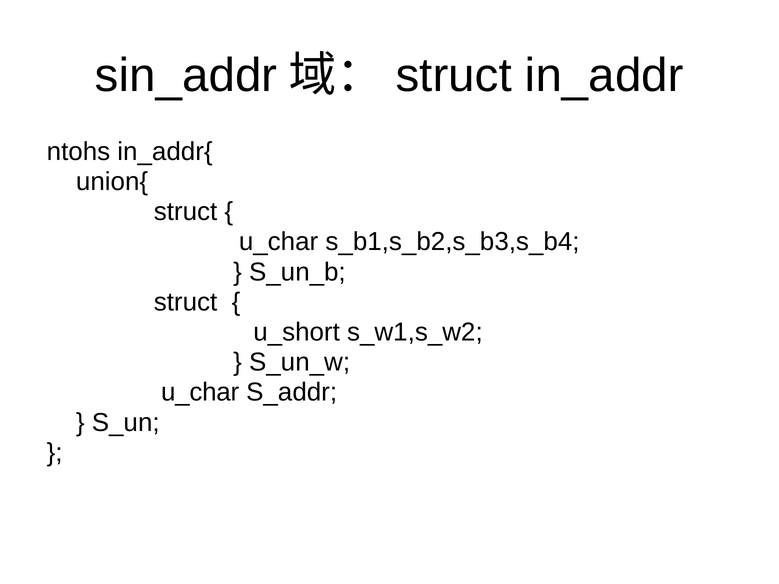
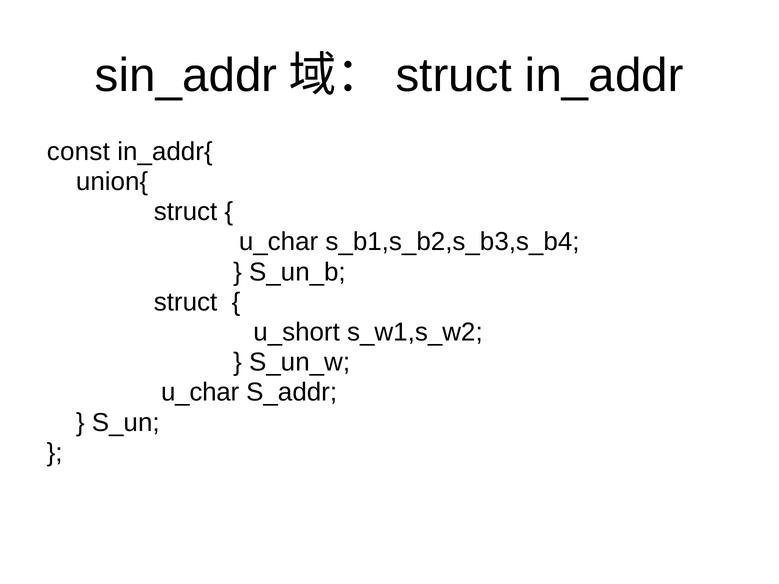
ntohs: ntohs -> const (78, 152)
